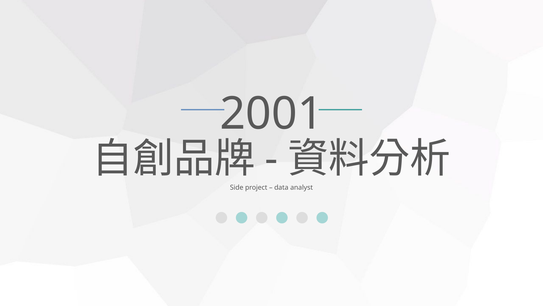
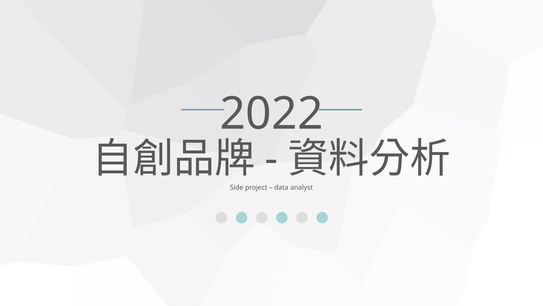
2001: 2001 -> 2022 (271, 114)
